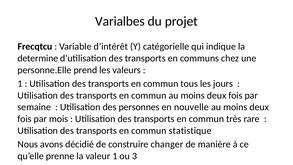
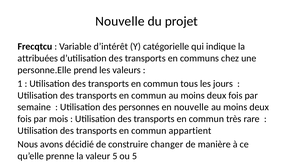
Varialbes: Varialbes -> Nouvelle (120, 21)
determine: determine -> attribuées (38, 58)
commun statistique: statistique -> appartient (190, 130)
prenne la valeur 1: 1 -> 5 (115, 156)
ou 3: 3 -> 5 (135, 156)
